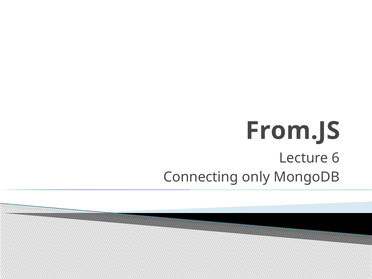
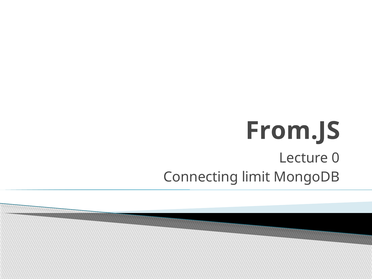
6: 6 -> 0 (336, 158)
only: only -> limit (256, 177)
